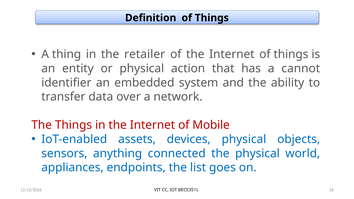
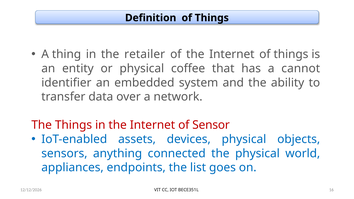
action: action -> coffee (188, 68)
Mobile: Mobile -> Sensor (211, 125)
